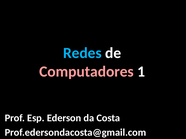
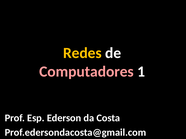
Redes colour: light blue -> yellow (82, 53)
